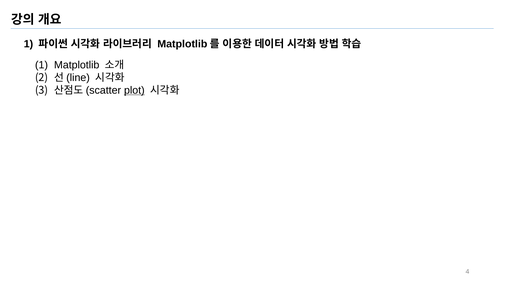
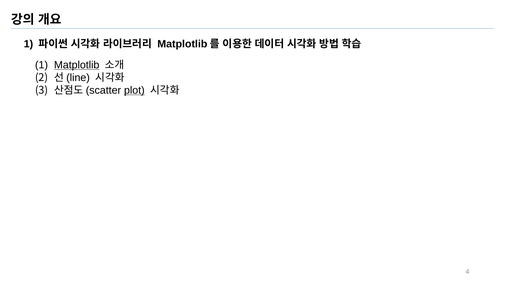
Matplotlib underline: none -> present (77, 65)
